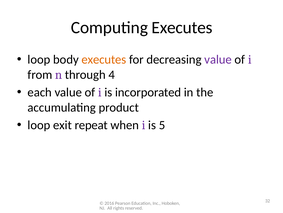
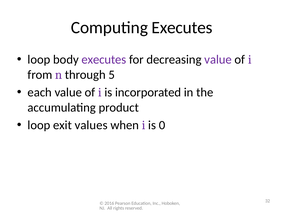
executes colour: orange -> purple (104, 59)
4: 4 -> 5 (112, 74)
repeat: repeat -> values (91, 125)
5: 5 -> 0 (162, 125)
